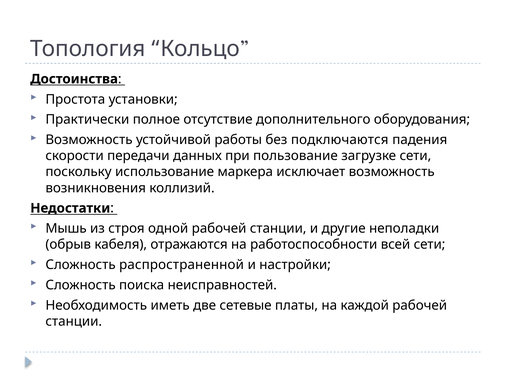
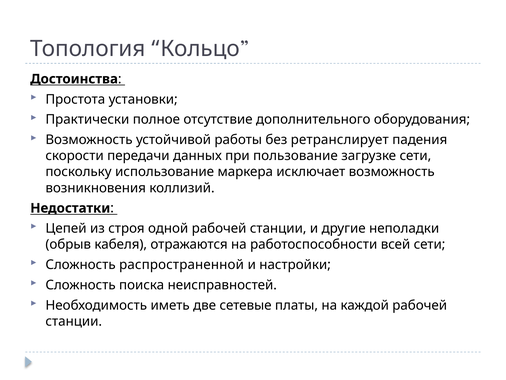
подключаются: подключаются -> ретранслирует (340, 140)
Мышь: Мышь -> Цепей (66, 228)
